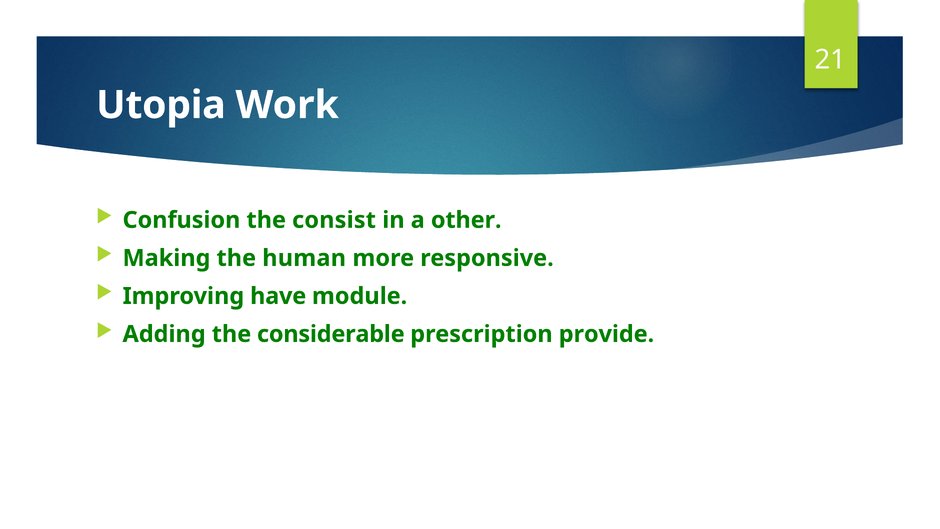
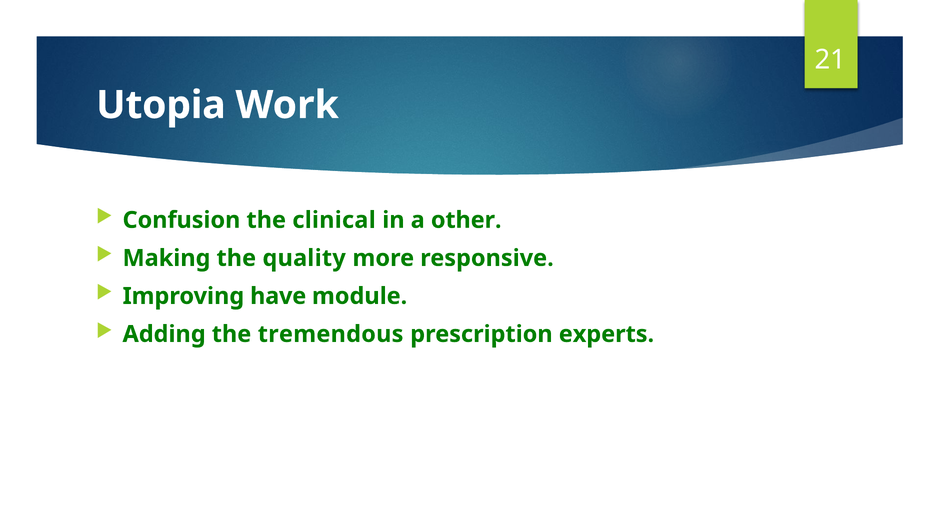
consist: consist -> clinical (334, 220)
human: human -> quality (304, 258)
considerable: considerable -> tremendous (331, 334)
provide: provide -> experts (606, 334)
